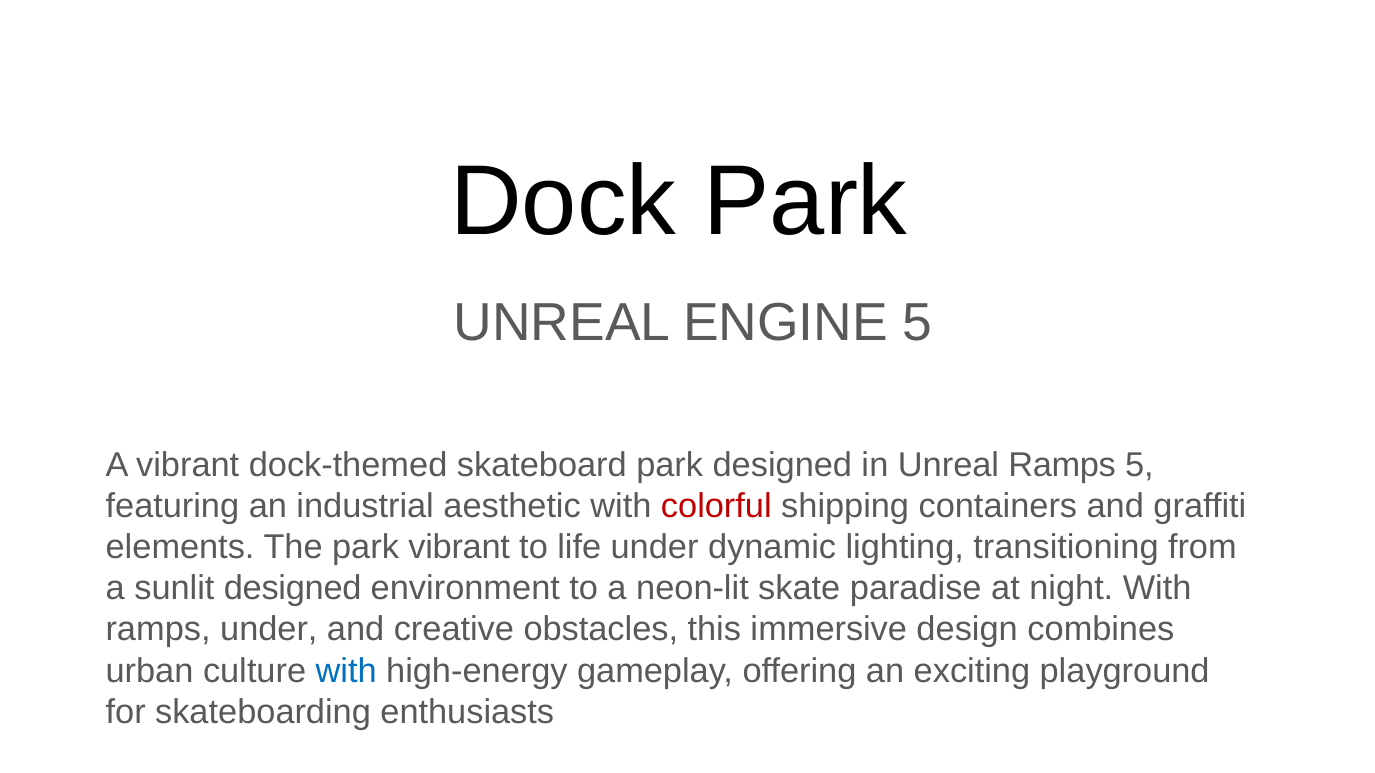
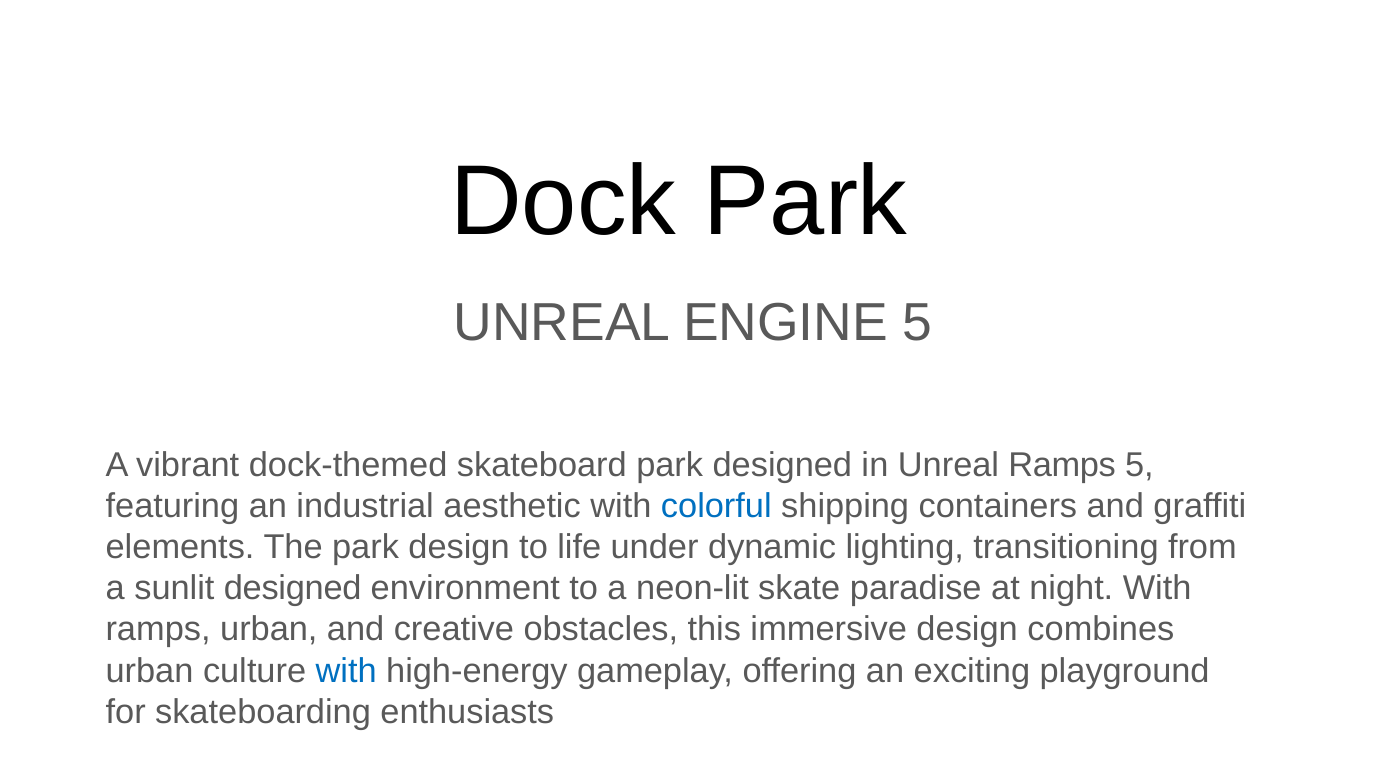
colorful colour: red -> blue (716, 506)
park vibrant: vibrant -> design (459, 547)
ramps under: under -> urban (269, 630)
